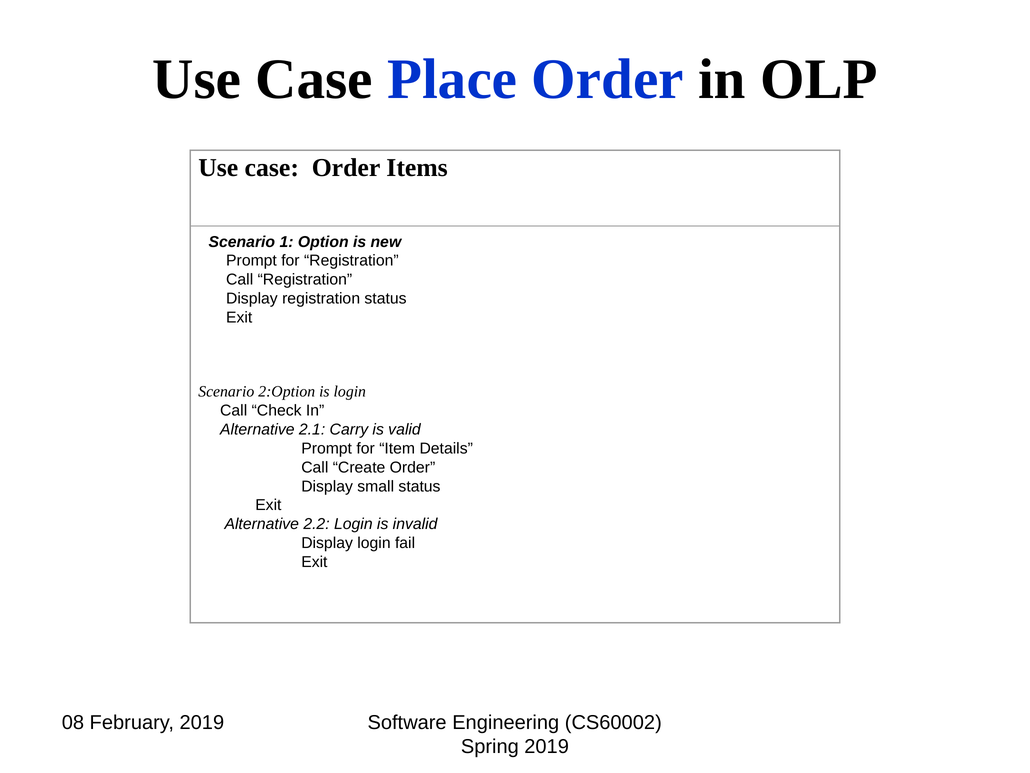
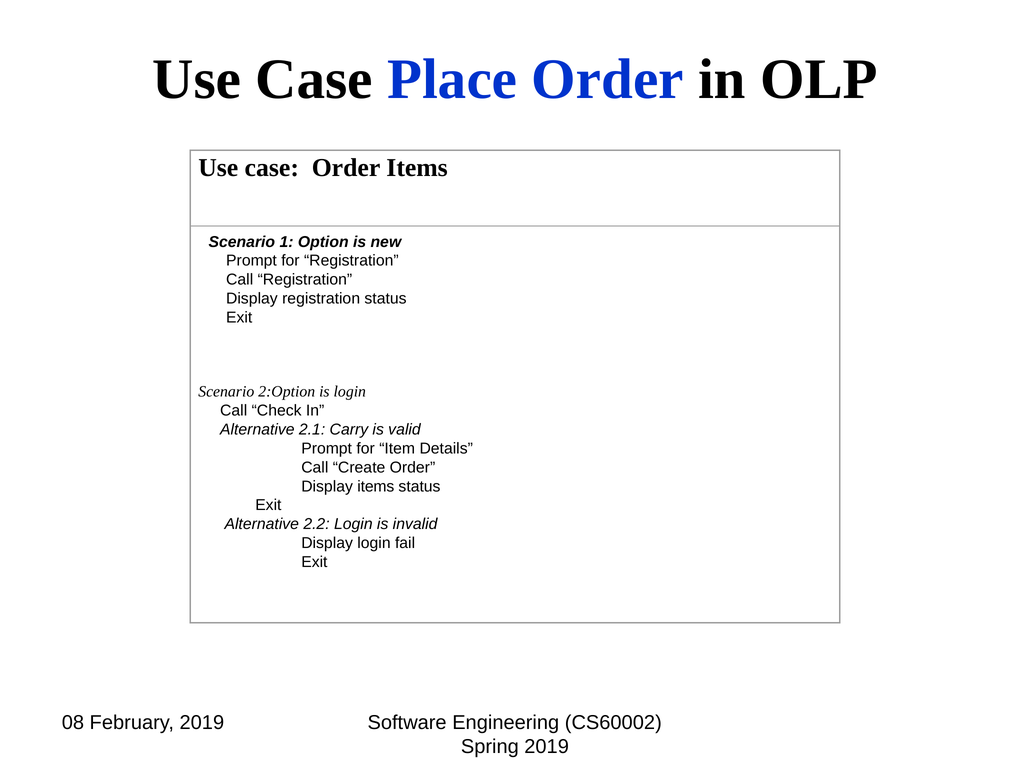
Display small: small -> items (376, 486)
